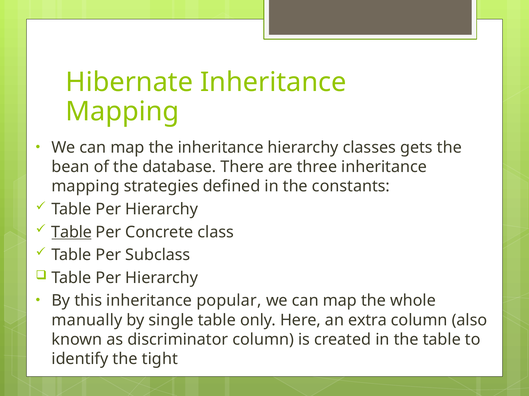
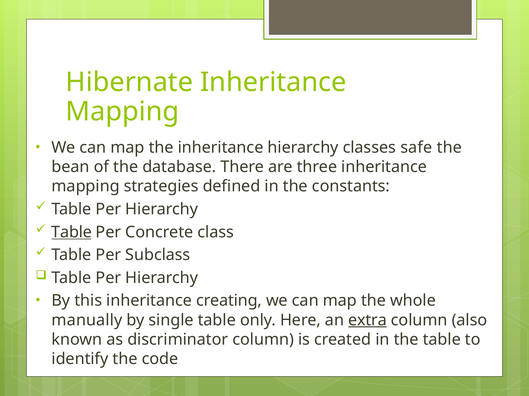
gets: gets -> safe (416, 148)
popular: popular -> creating (229, 301)
extra underline: none -> present (368, 321)
tight: tight -> code (160, 359)
